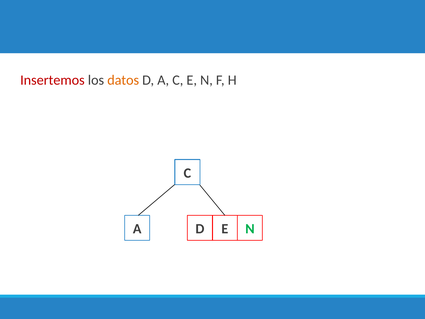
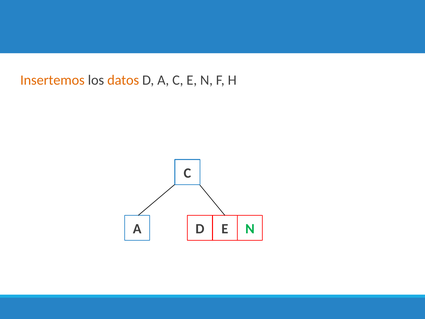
Insertemos colour: red -> orange (52, 80)
